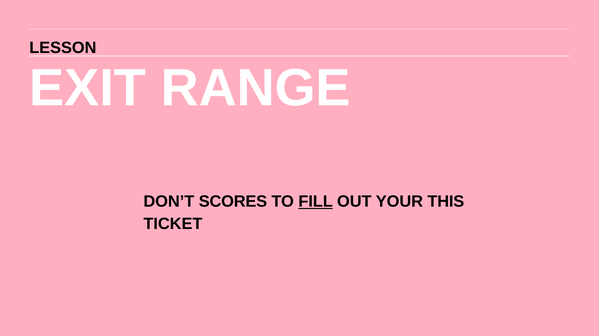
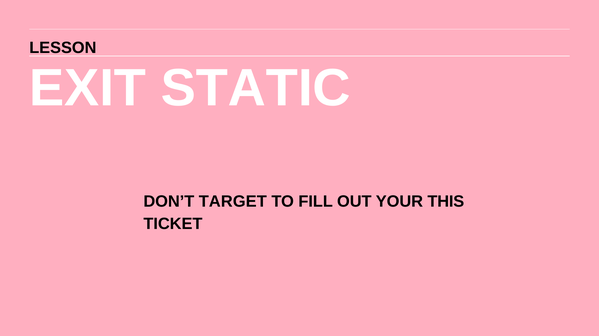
RANGE: RANGE -> STATIC (256, 88)
SCORES: SCORES -> TARGET (233, 202)
FILL underline: present -> none (316, 202)
